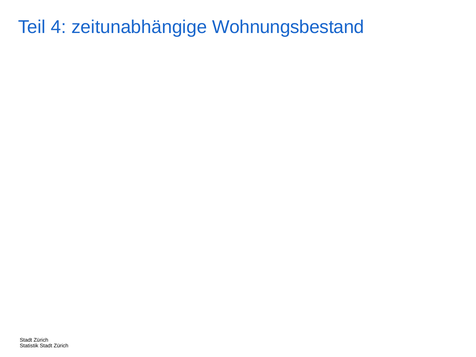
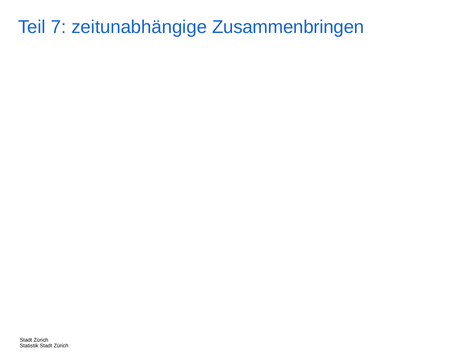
4: 4 -> 7 (59, 27)
Wohnungsbestand: Wohnungsbestand -> Zusammenbringen (288, 27)
